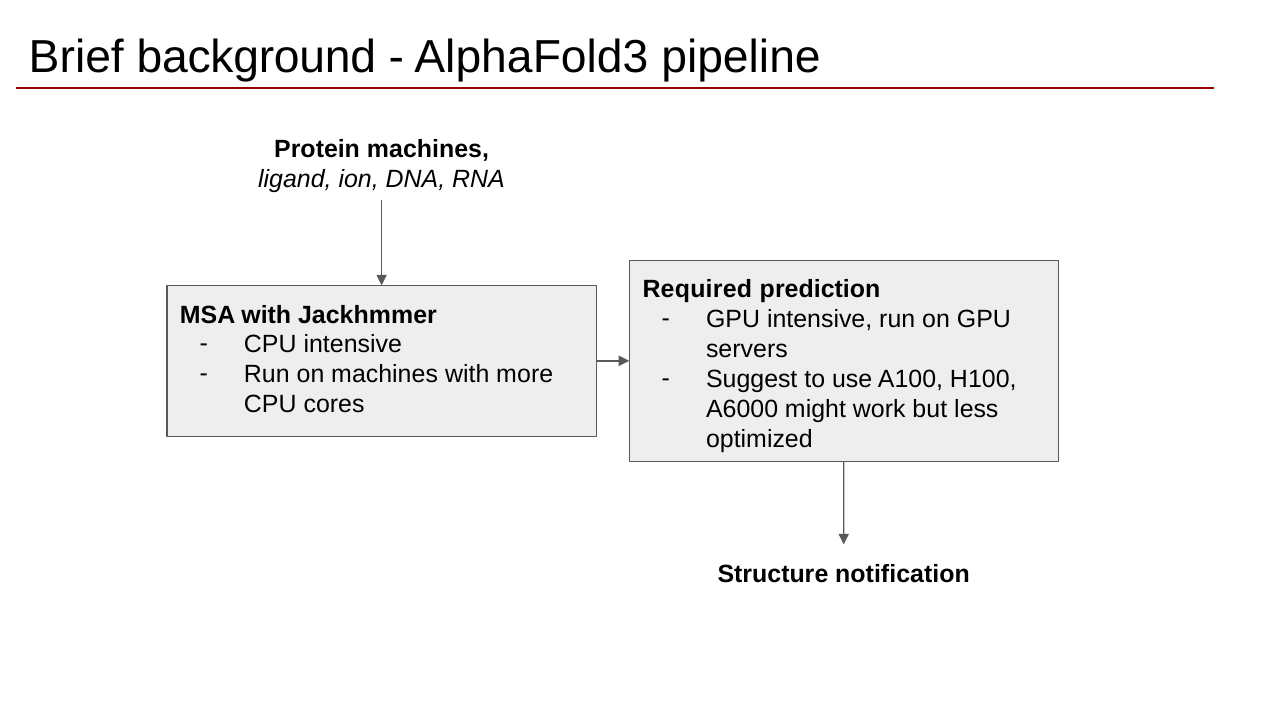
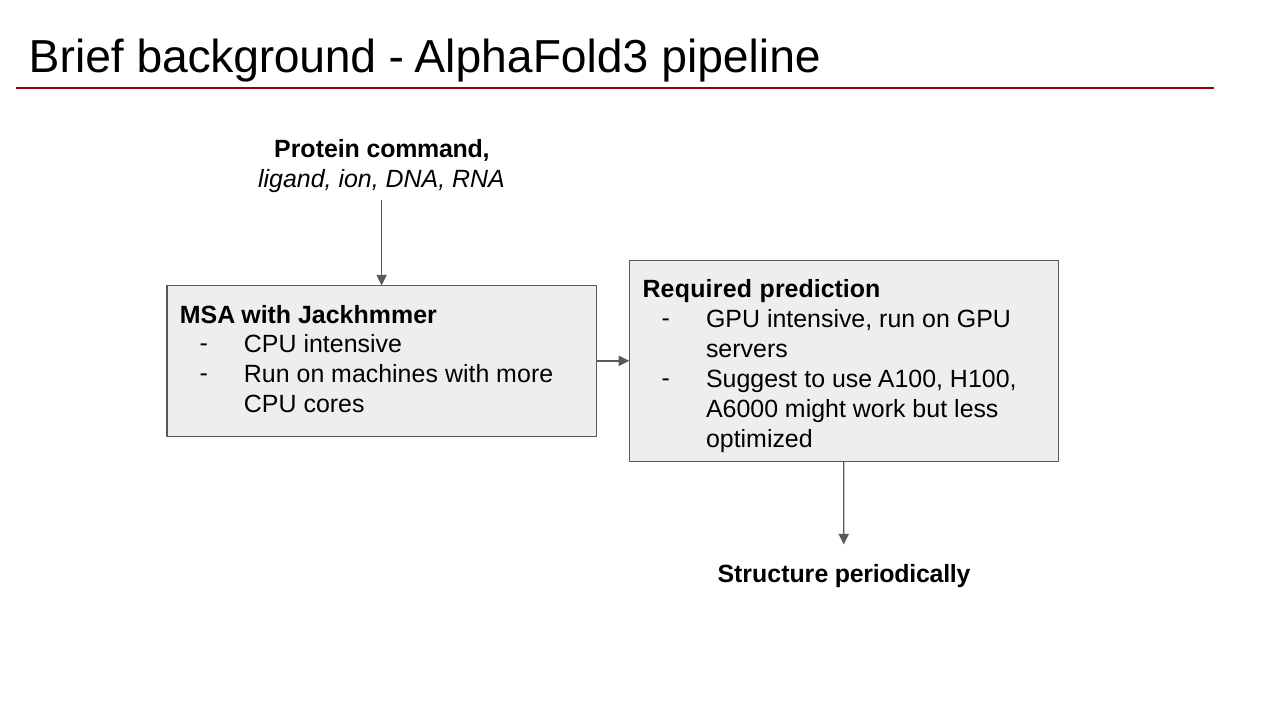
Protein machines: machines -> command (428, 149)
notification: notification -> periodically (903, 574)
